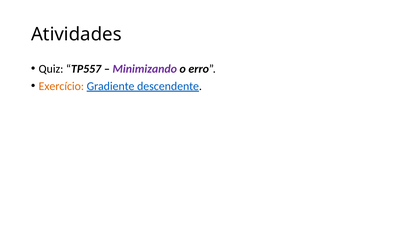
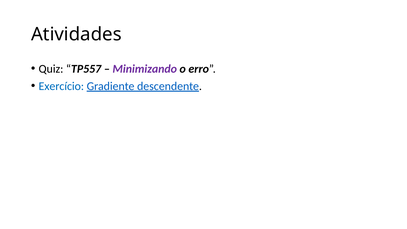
Exercício colour: orange -> blue (61, 86)
